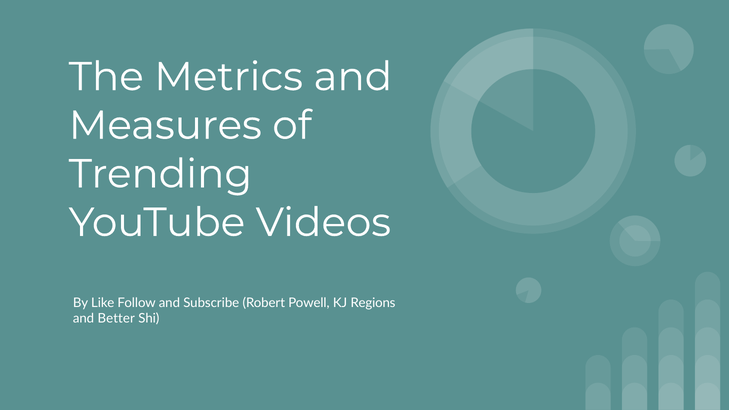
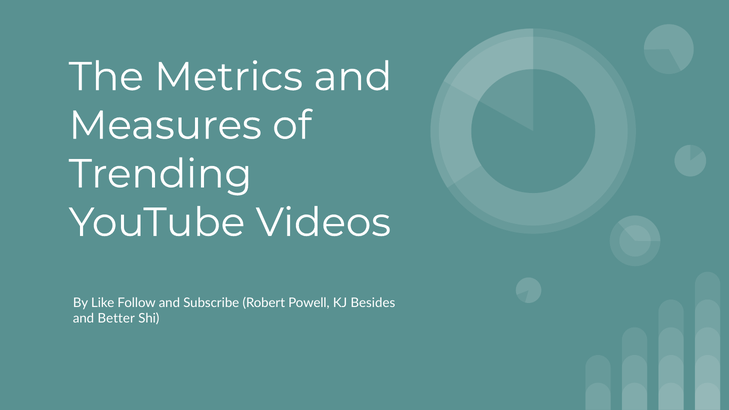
Regions: Regions -> Besides (373, 303)
